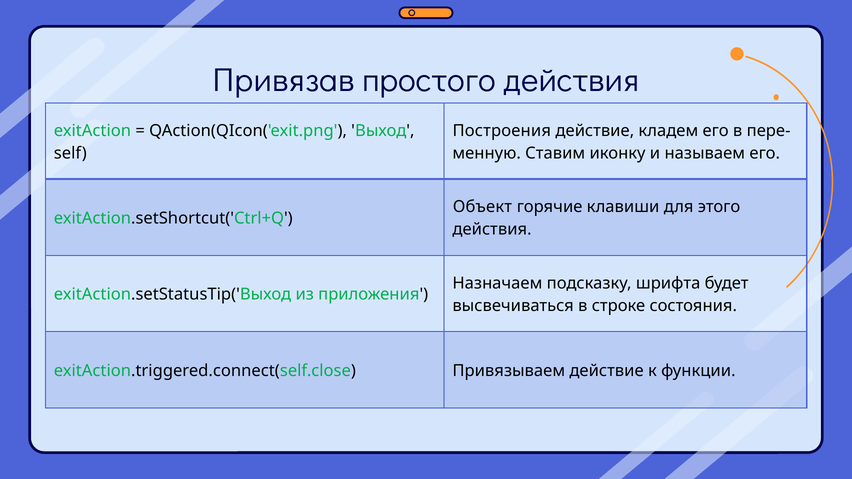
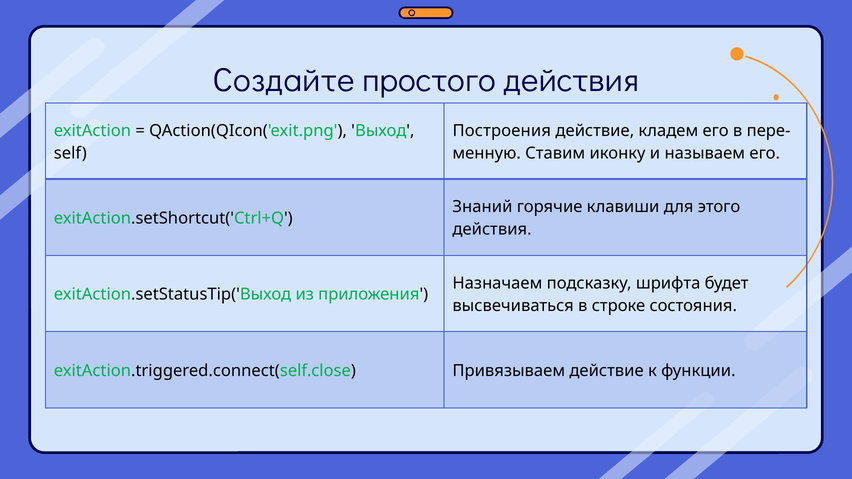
Привязав: Привязав -> Создайте (284, 80)
Объект: Объект -> Знаний (482, 207)
